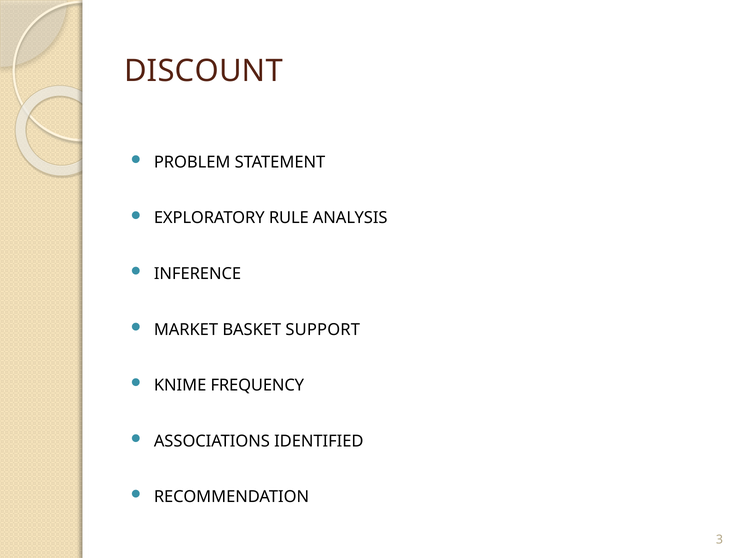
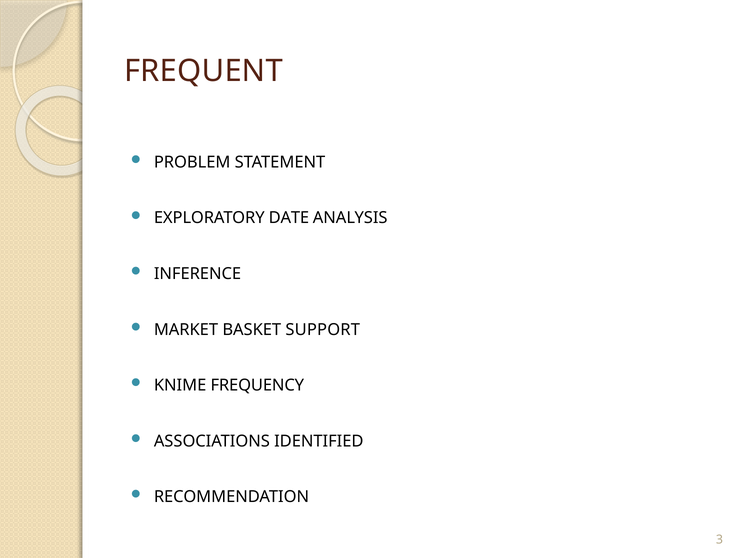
DISCOUNT: DISCOUNT -> FREQUENT (204, 71)
RULE: RULE -> DATE (289, 218)
